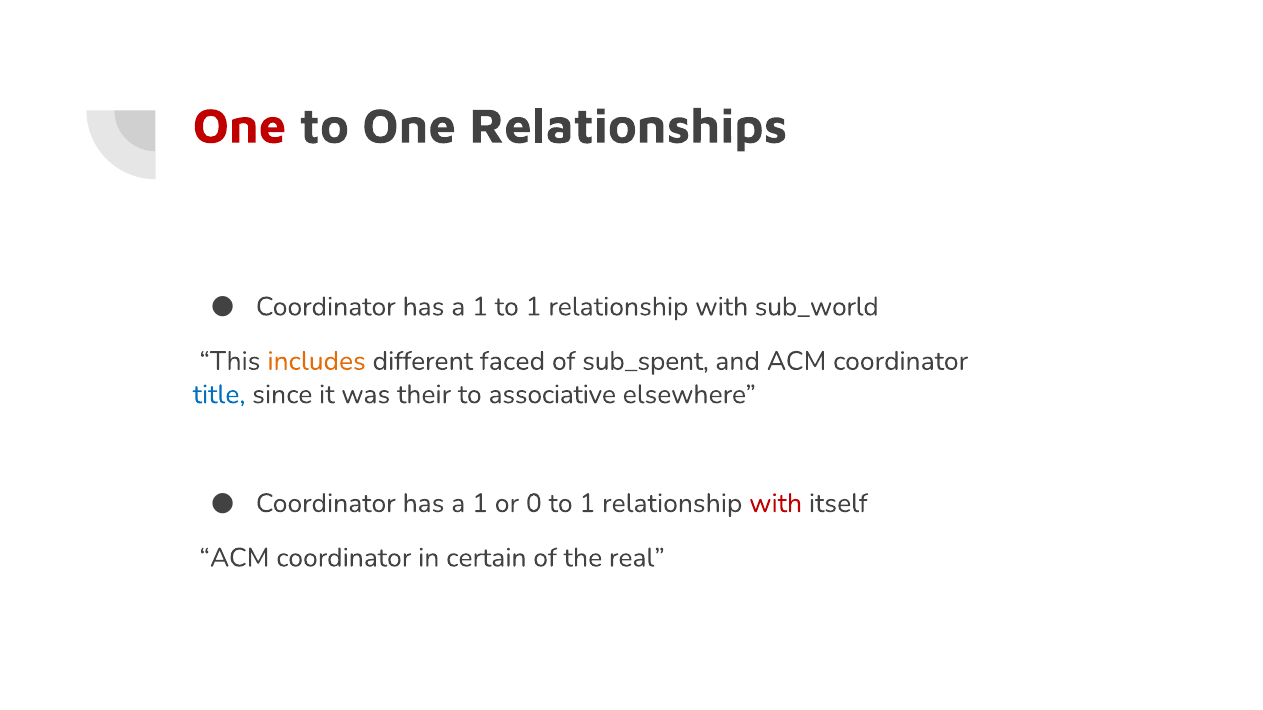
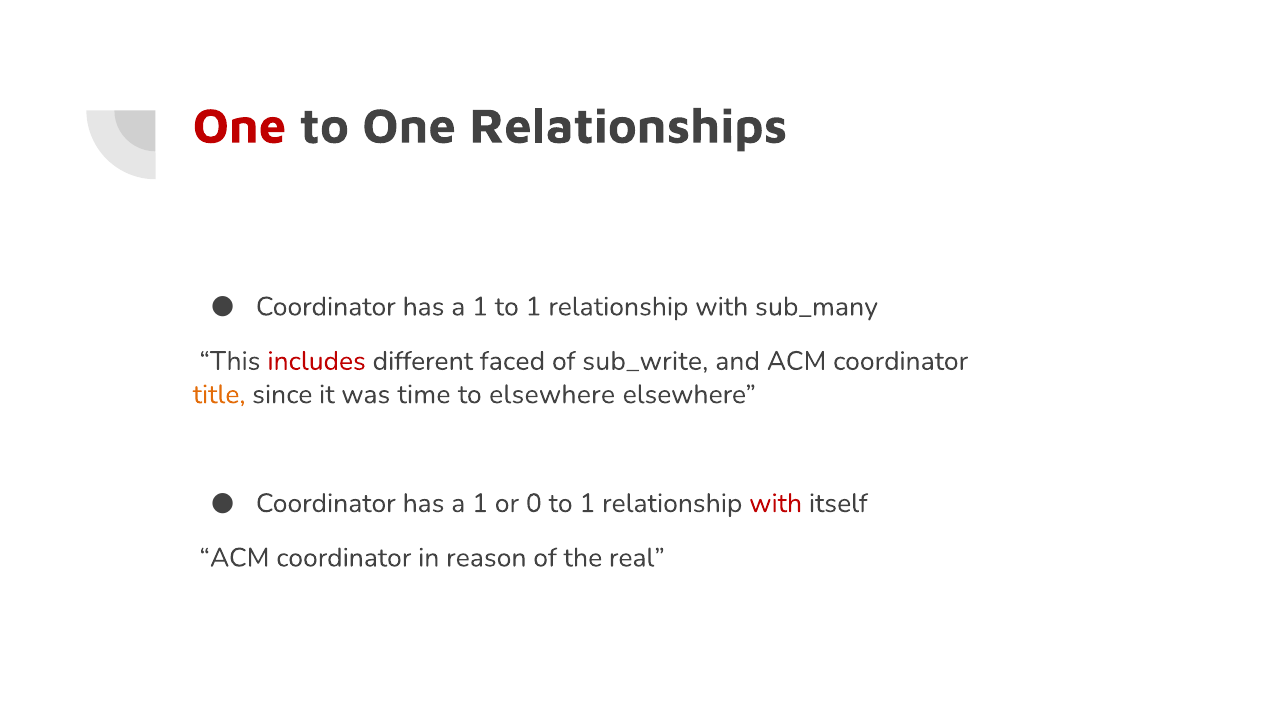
sub_world: sub_world -> sub_many (817, 307)
includes colour: orange -> red (317, 361)
sub_spent: sub_spent -> sub_write (645, 361)
title colour: blue -> orange (219, 395)
their: their -> time (424, 395)
to associative: associative -> elsewhere (552, 395)
certain: certain -> reason (486, 558)
